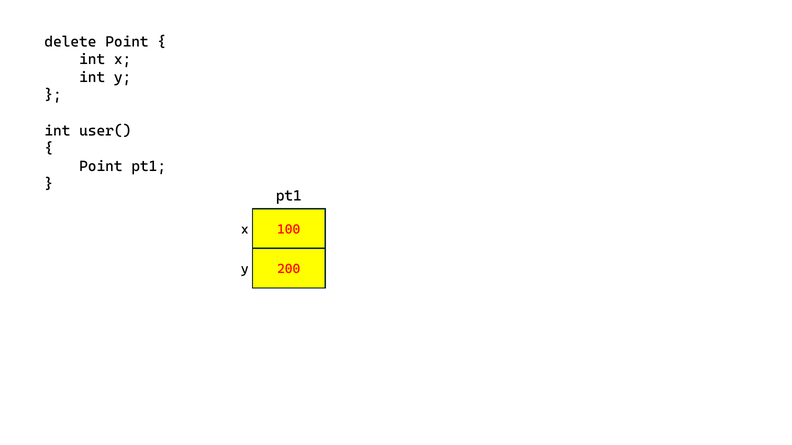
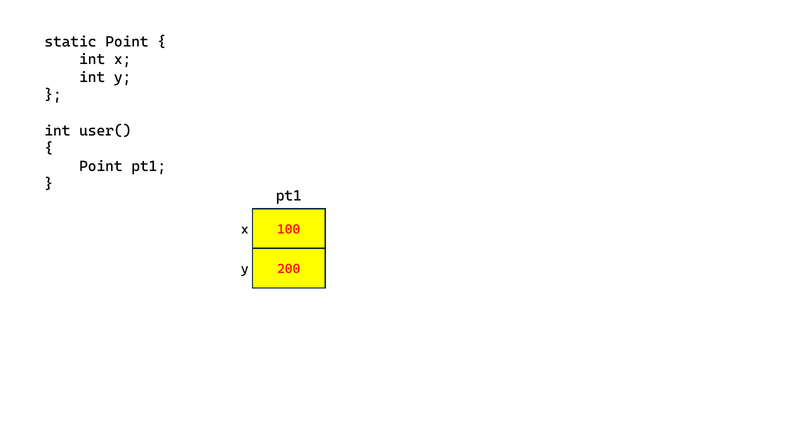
delete: delete -> static (70, 42)
